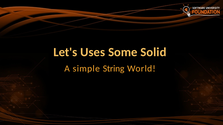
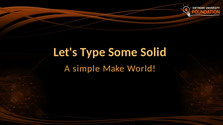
Uses: Uses -> Type (93, 52)
String: String -> Make (114, 69)
